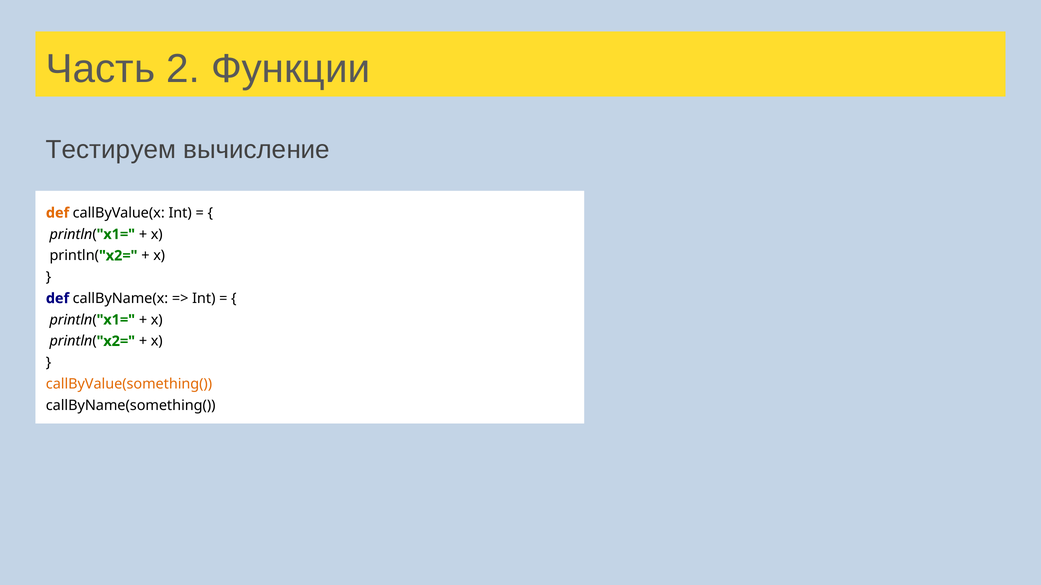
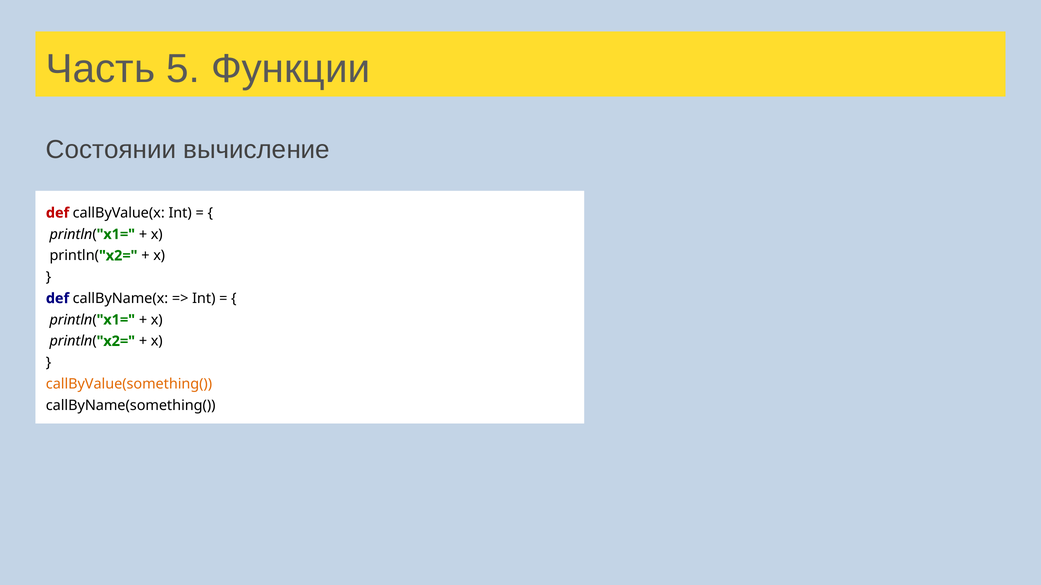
2: 2 -> 5 (183, 69)
Тестируем: Тестируем -> Состоянии (111, 150)
def colour: orange -> red (58, 213)
